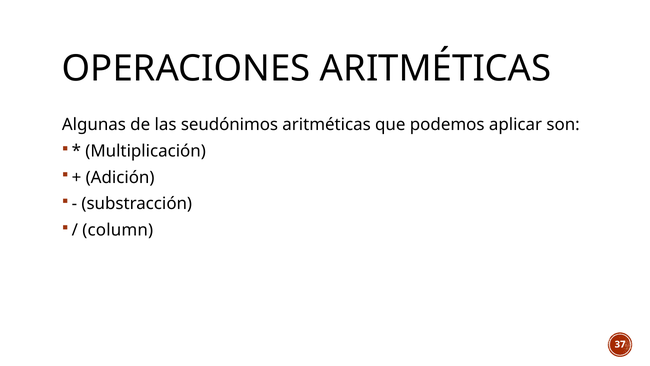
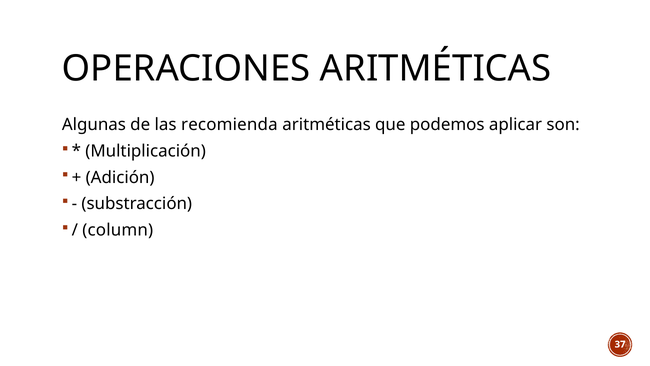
seudónimos: seudónimos -> recomienda (229, 125)
